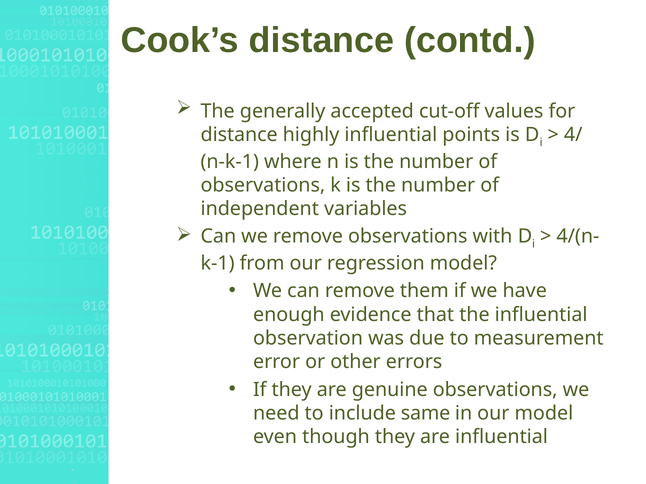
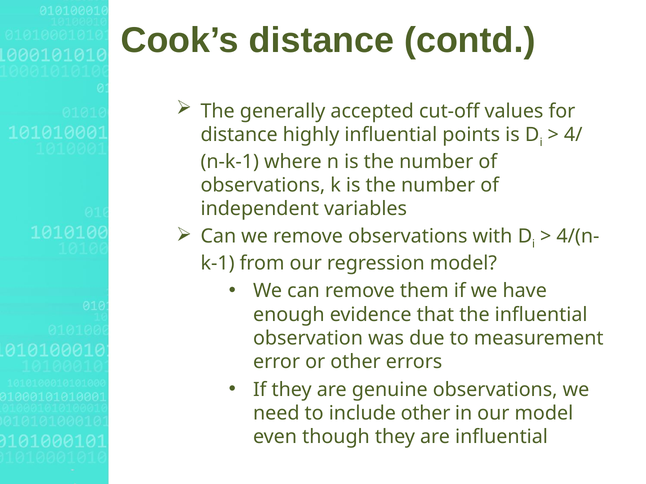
include same: same -> other (426, 414)
